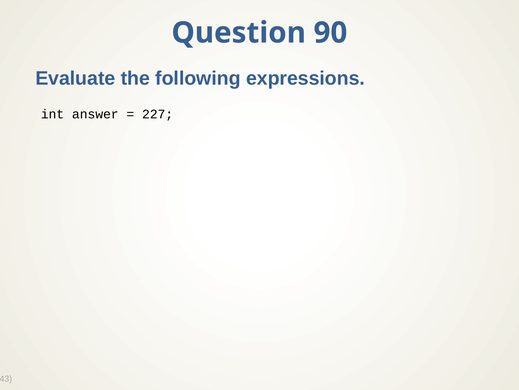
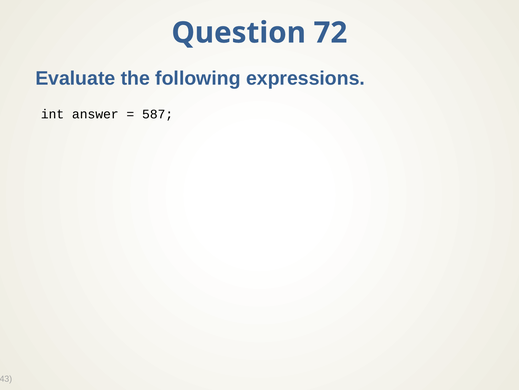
90: 90 -> 72 (330, 33)
227: 227 -> 587 (158, 114)
